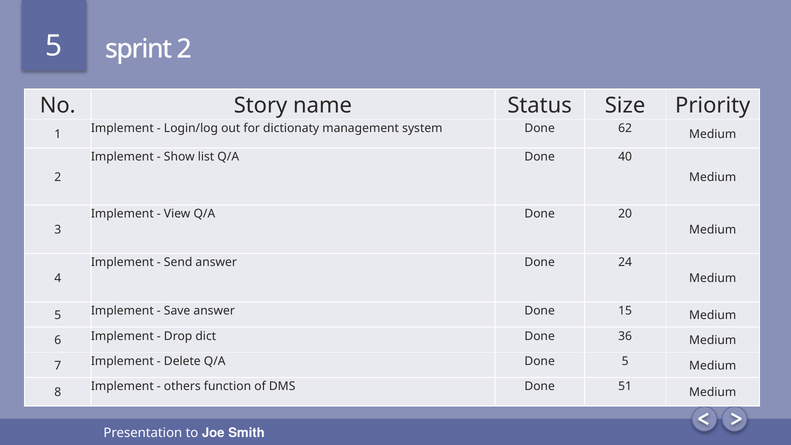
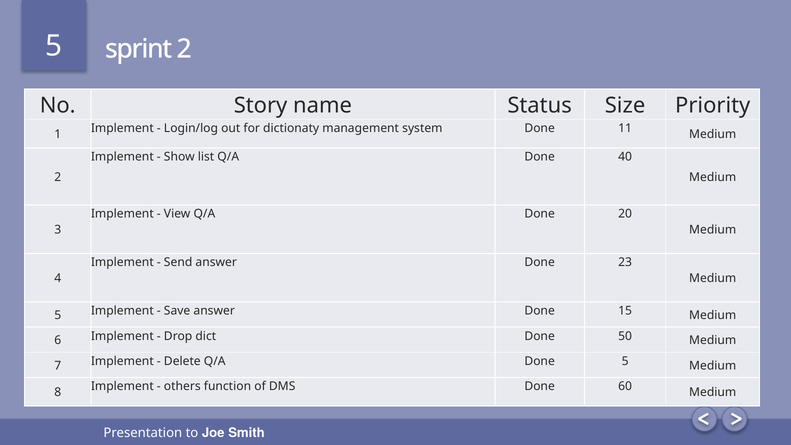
62: 62 -> 11 (625, 128)
24: 24 -> 23 (625, 262)
36: 36 -> 50 (625, 336)
51: 51 -> 60 (625, 386)
